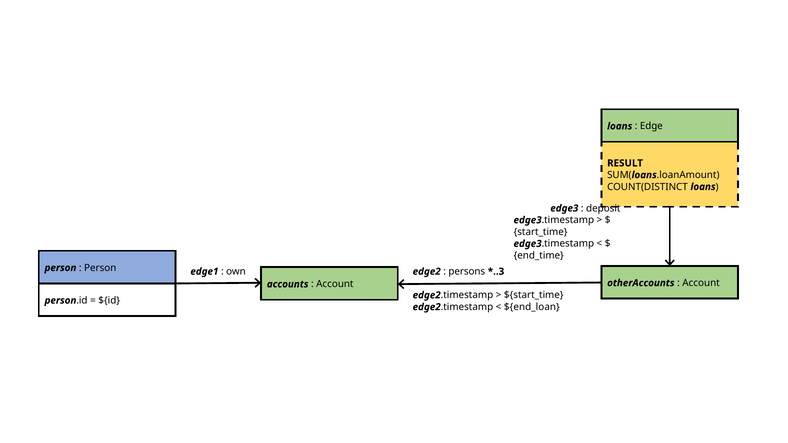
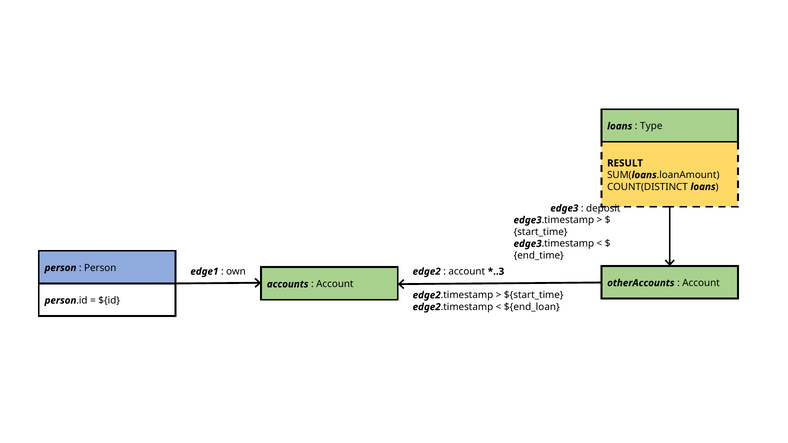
Edge: Edge -> Type (651, 126)
persons: persons -> account (467, 272)
